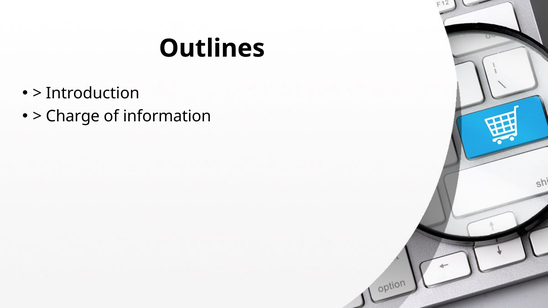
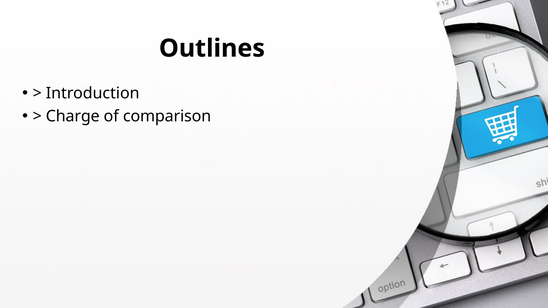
information: information -> comparison (167, 116)
